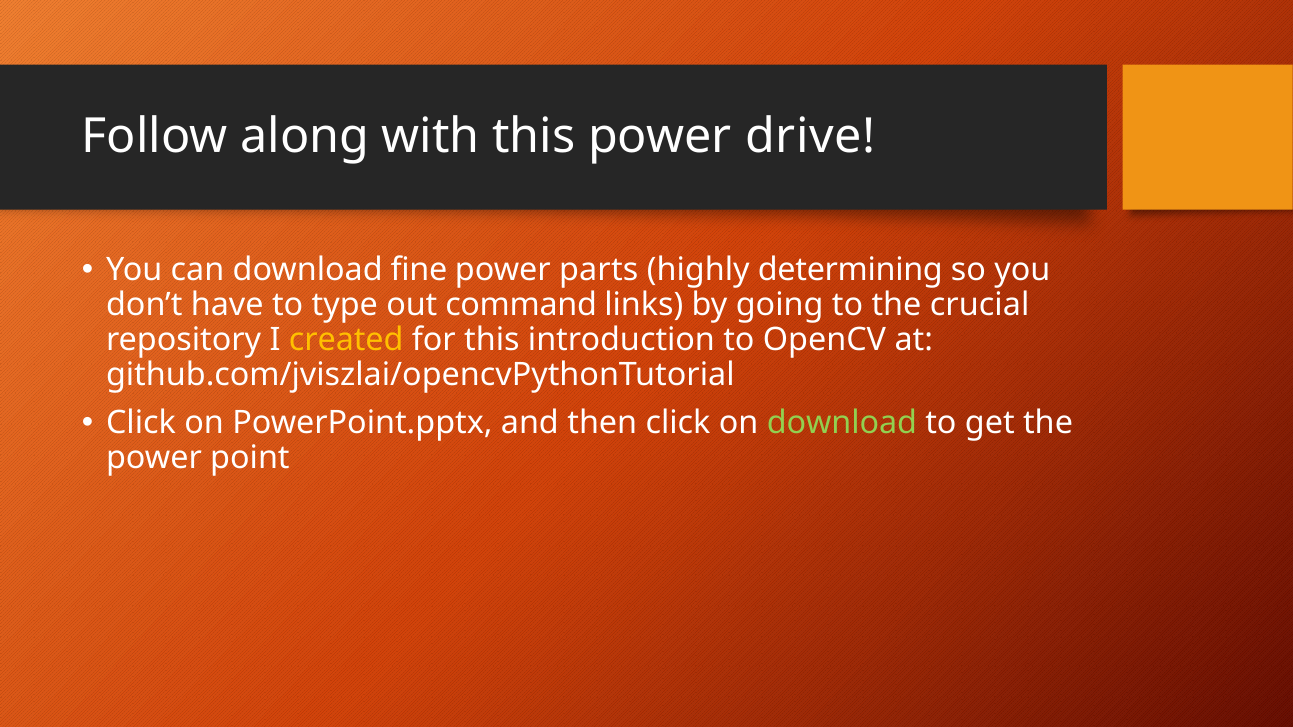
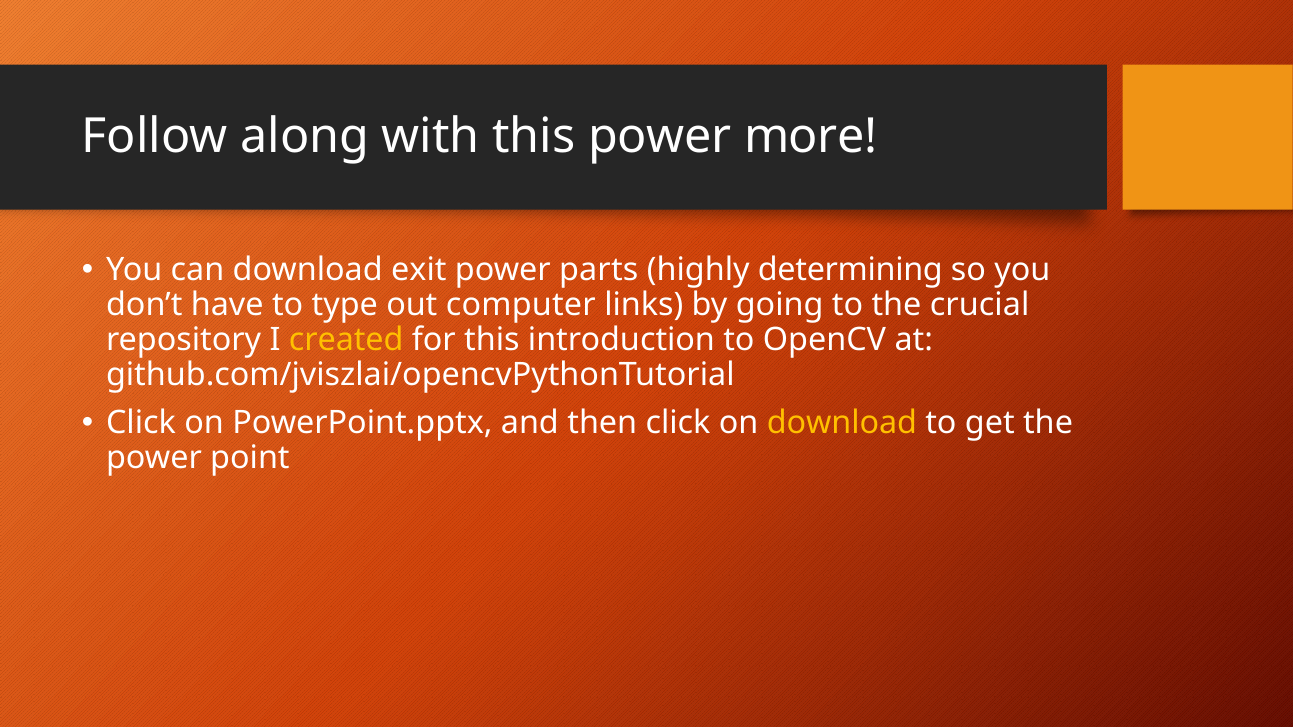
drive: drive -> more (811, 137)
fine: fine -> exit (419, 270)
command: command -> computer (521, 305)
download colour: light green -> yellow (842, 423)
